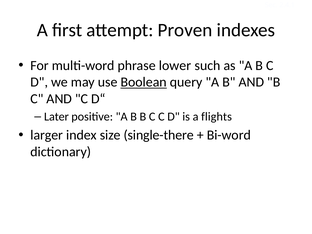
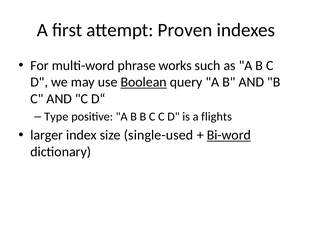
lower: lower -> works (175, 65)
Later: Later -> Type (56, 117)
single-there: single-there -> single-used (159, 135)
Bi-word underline: none -> present (229, 135)
